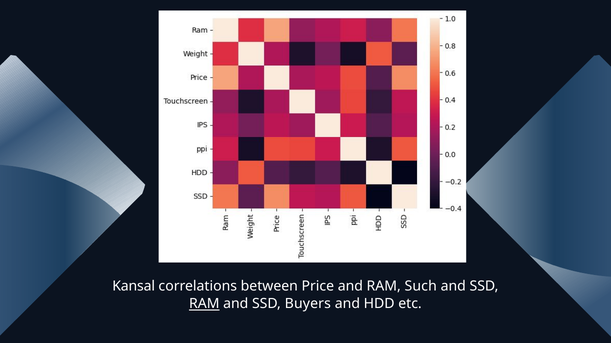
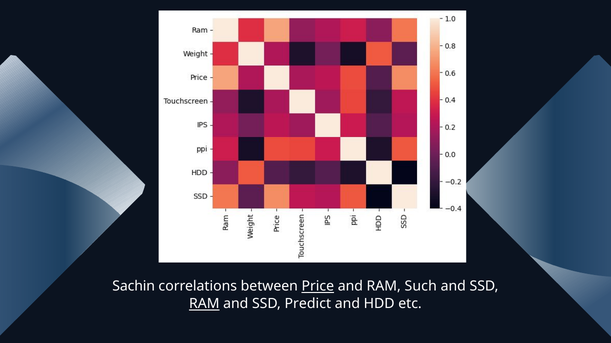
Kansal: Kansal -> Sachin (134, 287)
Price underline: none -> present (318, 287)
Buyers: Buyers -> Predict (308, 304)
